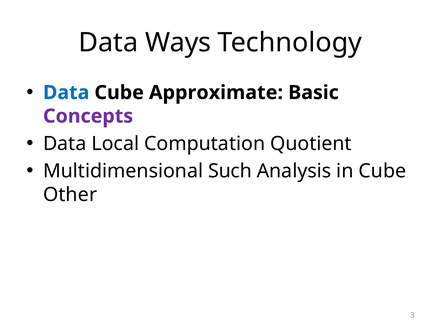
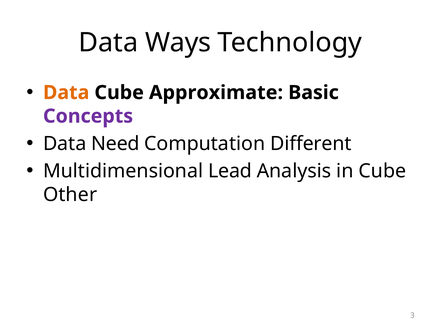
Data colour: blue -> orange (66, 93)
Local: Local -> Need (115, 144)
Quotient: Quotient -> Different (311, 144)
Such: Such -> Lead (230, 171)
